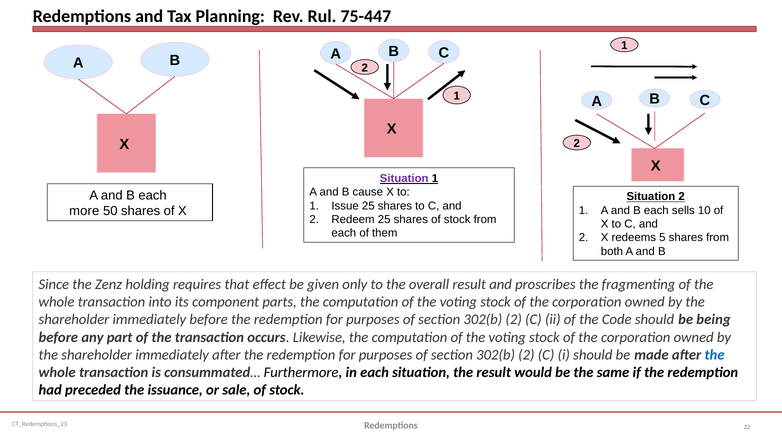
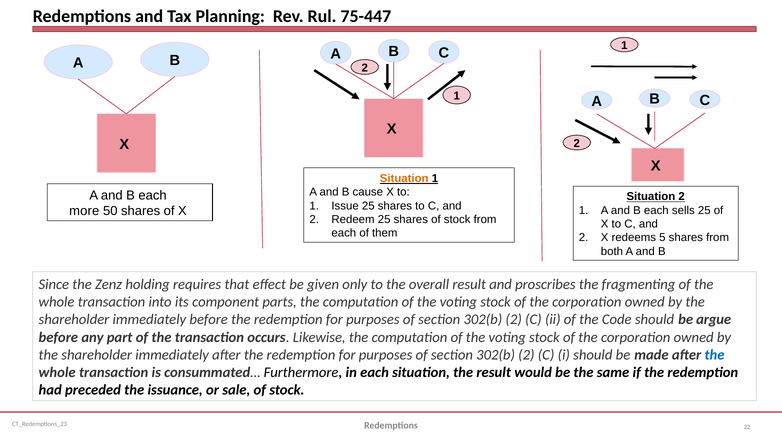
Situation colour: purple -> orange (404, 178)
sells 10: 10 -> 25 (704, 210)
being: being -> argue (714, 319)
